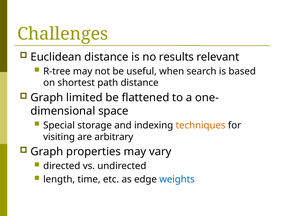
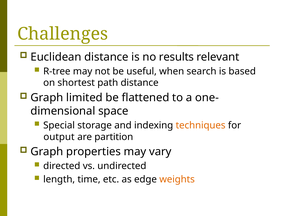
visiting: visiting -> output (59, 137)
arbitrary: arbitrary -> partition (114, 137)
weights colour: blue -> orange (177, 180)
